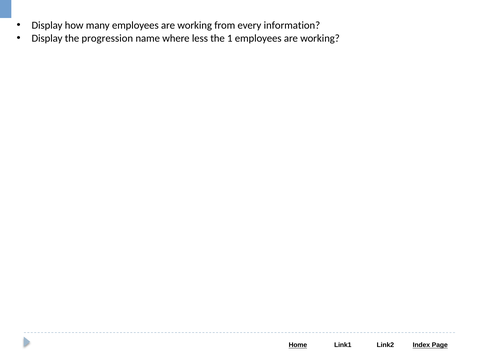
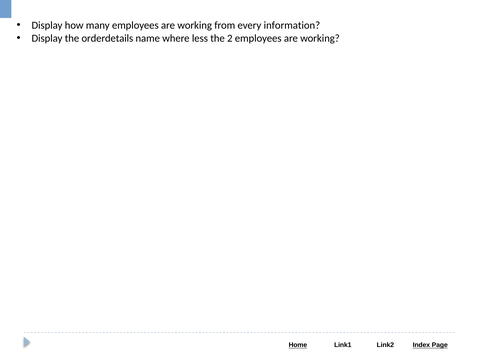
progression: progression -> orderdetails (107, 38)
1: 1 -> 2 (230, 38)
